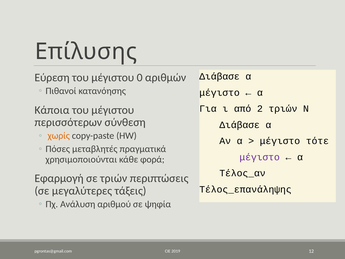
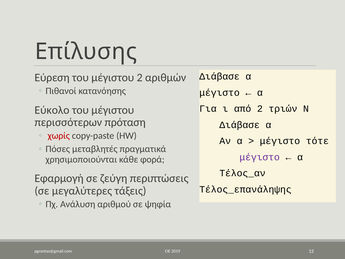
μέγιστου 0: 0 -> 2 (140, 78)
Κάποια: Κάποια -> Εύκολο (52, 110)
σύνθεση: σύνθεση -> πρόταση (125, 122)
χωρίς colour: orange -> red (59, 136)
σε τριών: τριών -> ζεύγη (114, 178)
